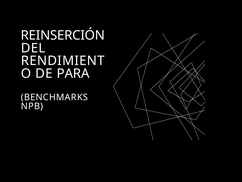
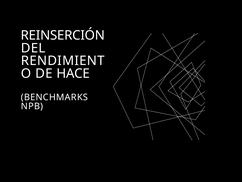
PARA: PARA -> HACE (73, 73)
